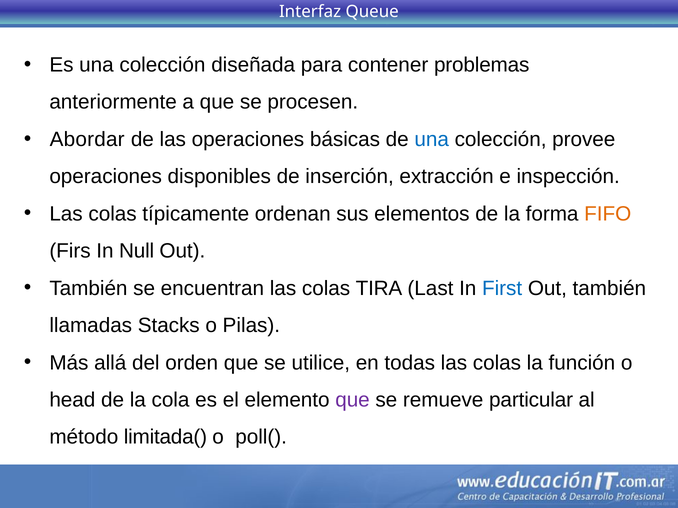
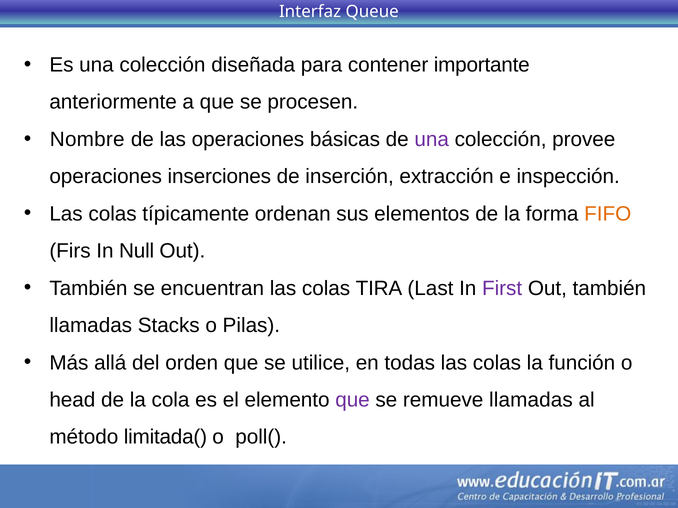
problemas: problemas -> importante (482, 65)
Abordar: Abordar -> Nombre (87, 139)
una colour: blue -> purple (432, 139)
disponibles: disponibles -> inserciones (219, 177)
First colour: blue -> purple (502, 289)
remueve particular: particular -> llamadas (531, 400)
